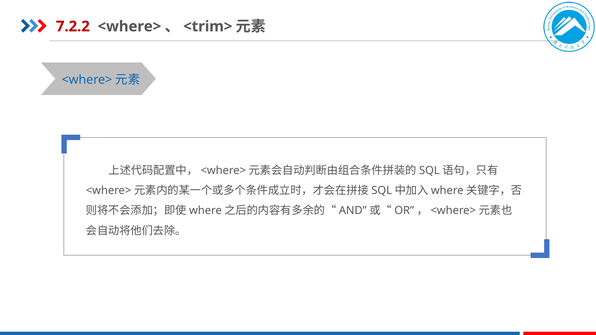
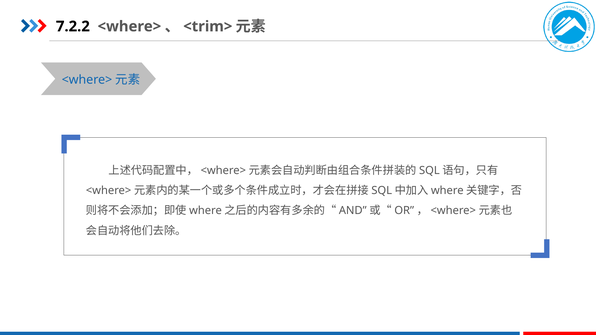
7.2.2 colour: red -> black (73, 26)
